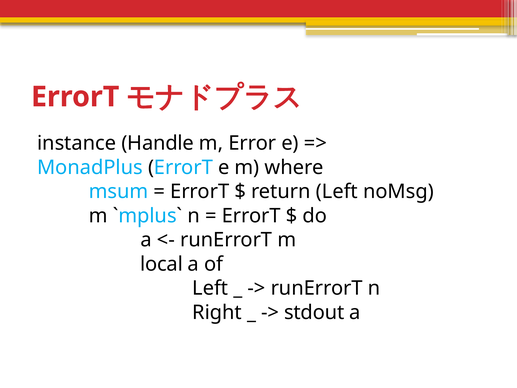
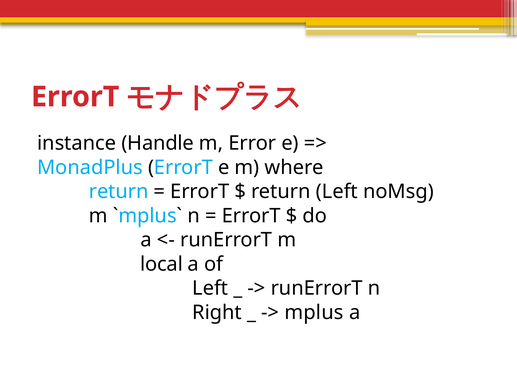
msum: msum -> return (119, 191)
stdout: stdout -> mplus (314, 312)
